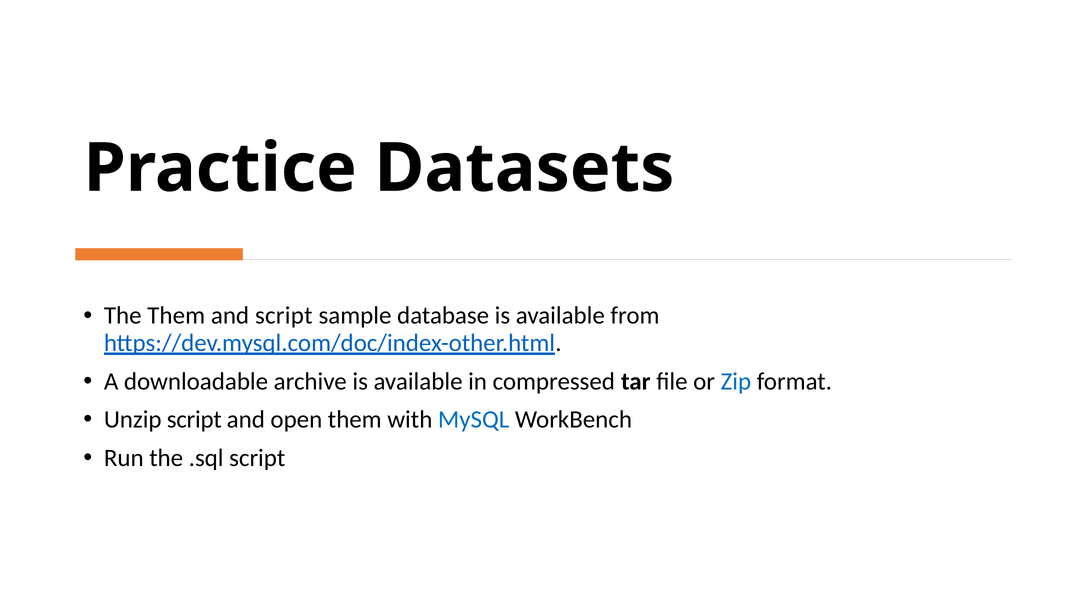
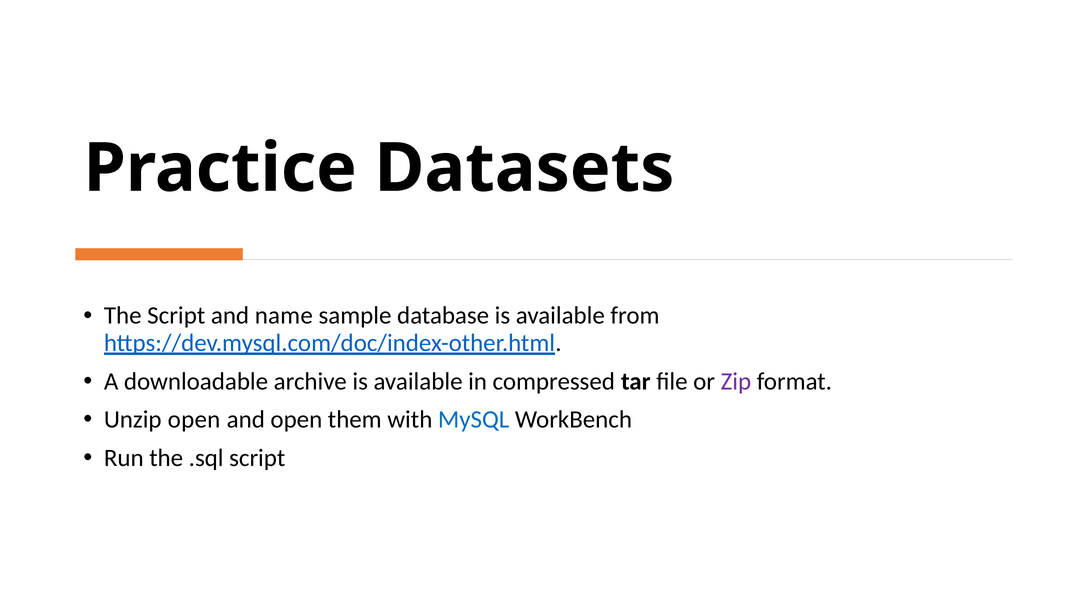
The Them: Them -> Script (176, 316)
and script: script -> name (284, 316)
Zip colour: blue -> purple (736, 382)
Unzip script: script -> open (194, 420)
